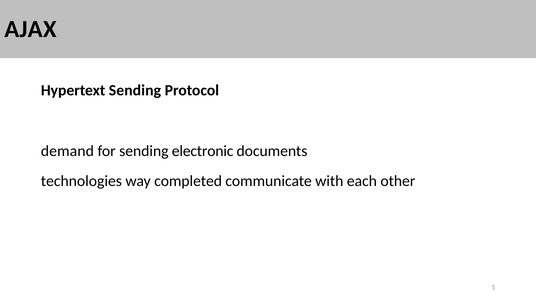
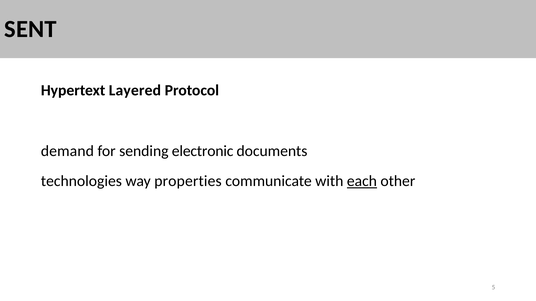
AJAX: AJAX -> SENT (30, 29)
Hypertext Sending: Sending -> Layered (135, 91)
completed: completed -> properties (188, 181)
each underline: none -> present (362, 181)
